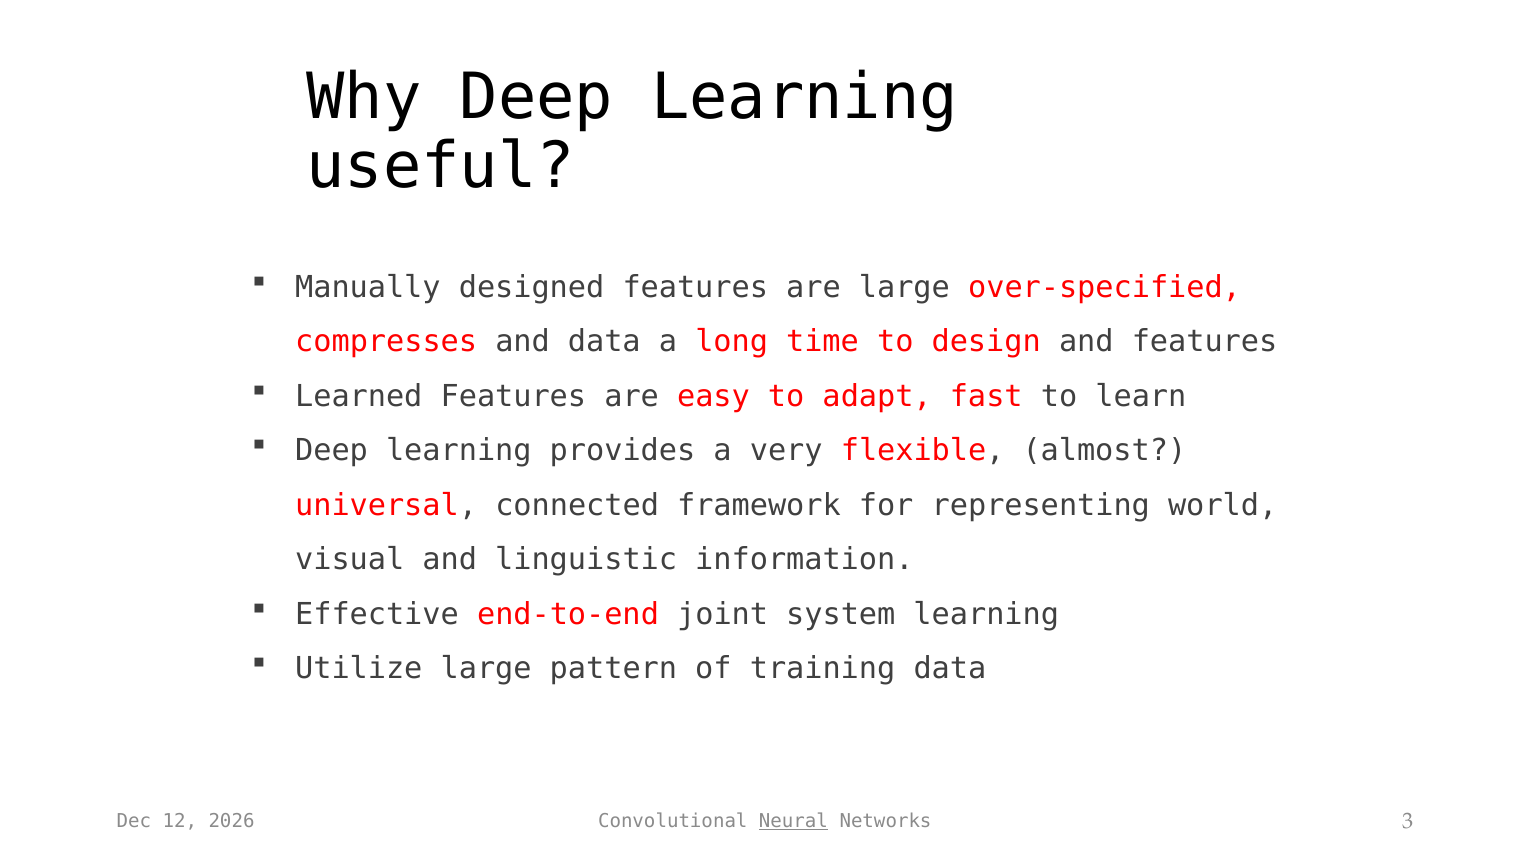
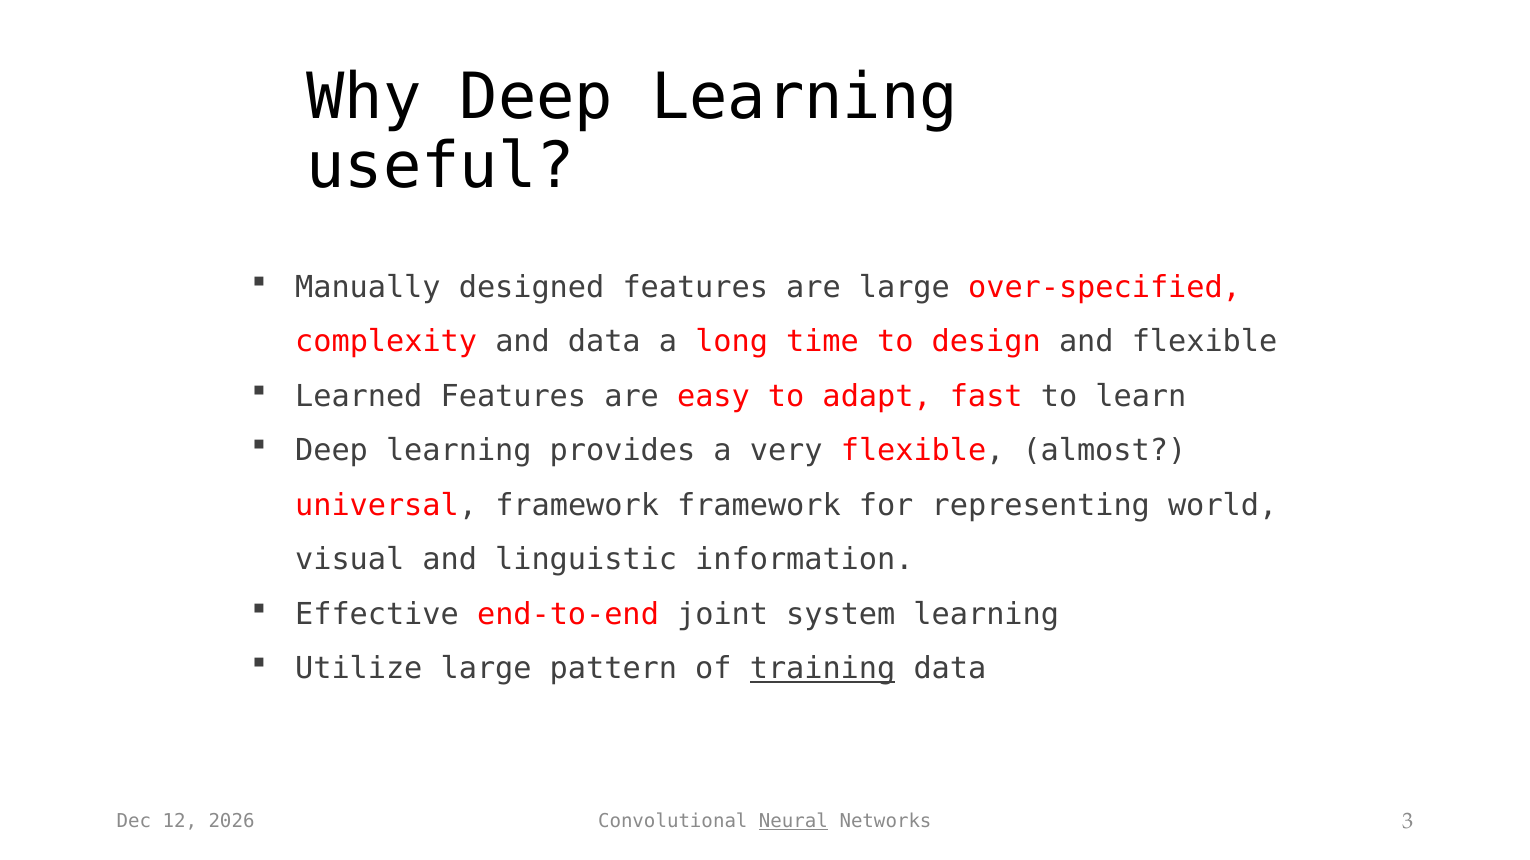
compresses: compresses -> complexity (386, 342)
and features: features -> flexible (1205, 342)
universal connected: connected -> framework (577, 506)
training underline: none -> present (823, 669)
